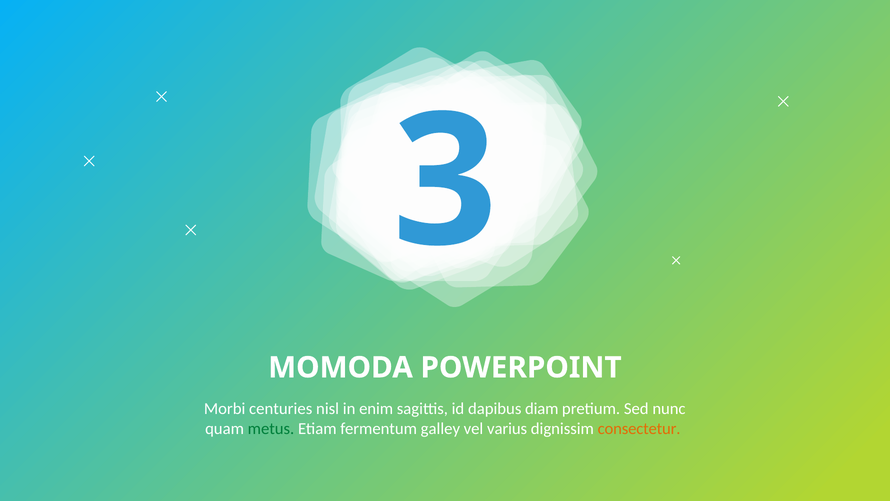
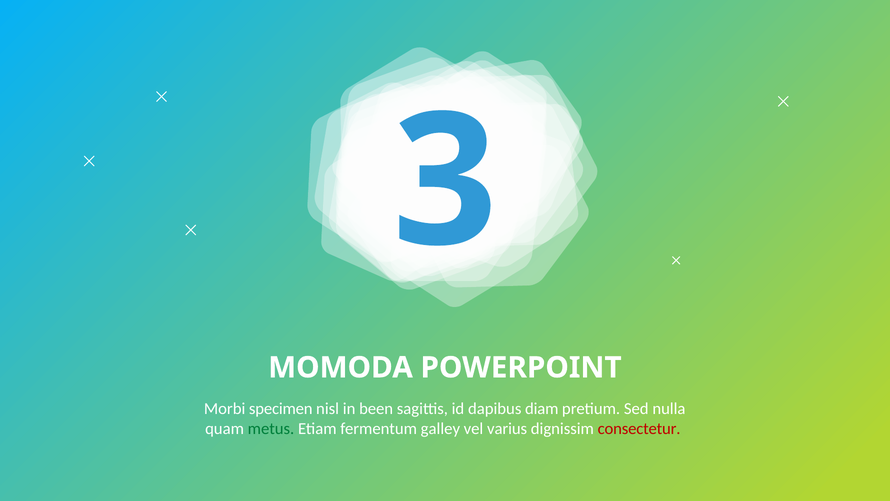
centuries: centuries -> specimen (281, 409)
enim: enim -> been (376, 409)
nunc: nunc -> nulla (669, 409)
consectetur colour: orange -> red (639, 429)
